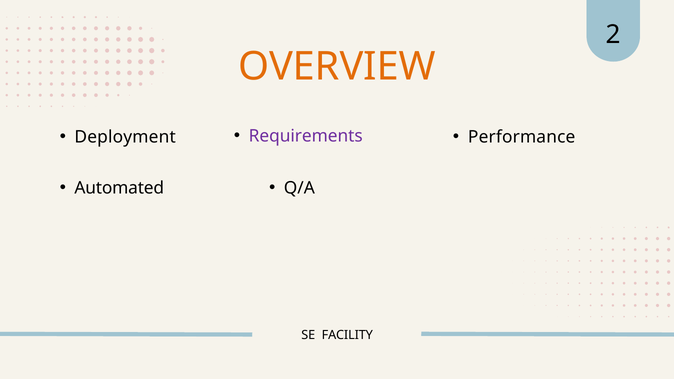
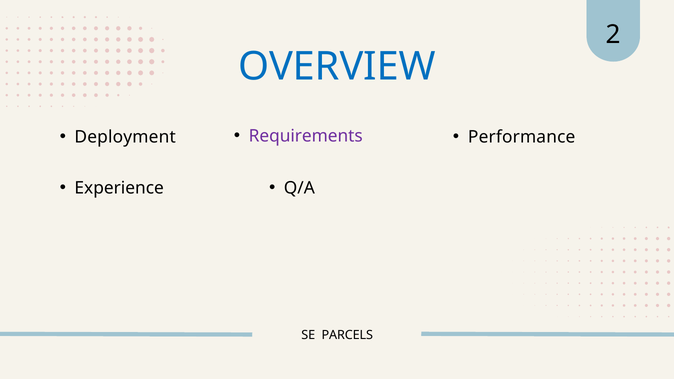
OVERVIEW colour: orange -> blue (337, 67)
Automated: Automated -> Experience (119, 188)
FACILITY: FACILITY -> PARCELS (347, 335)
